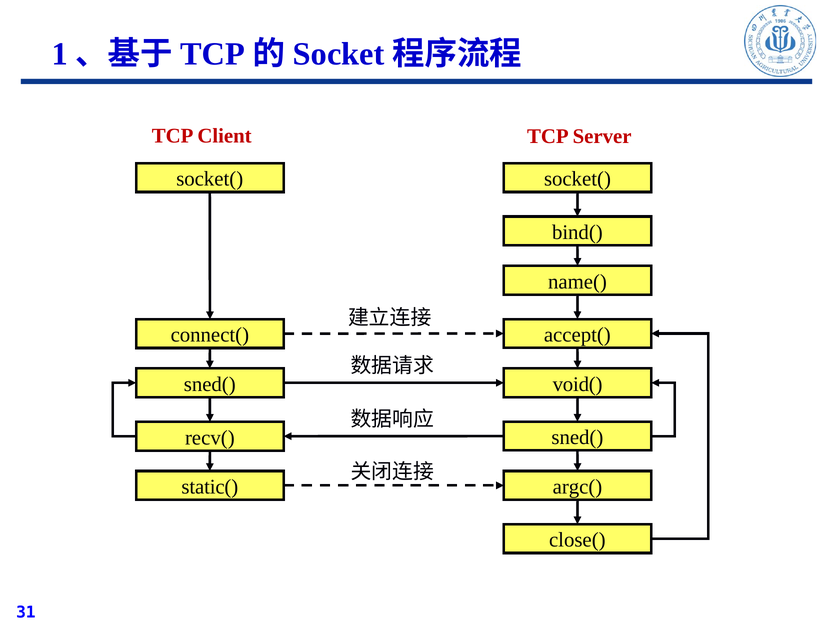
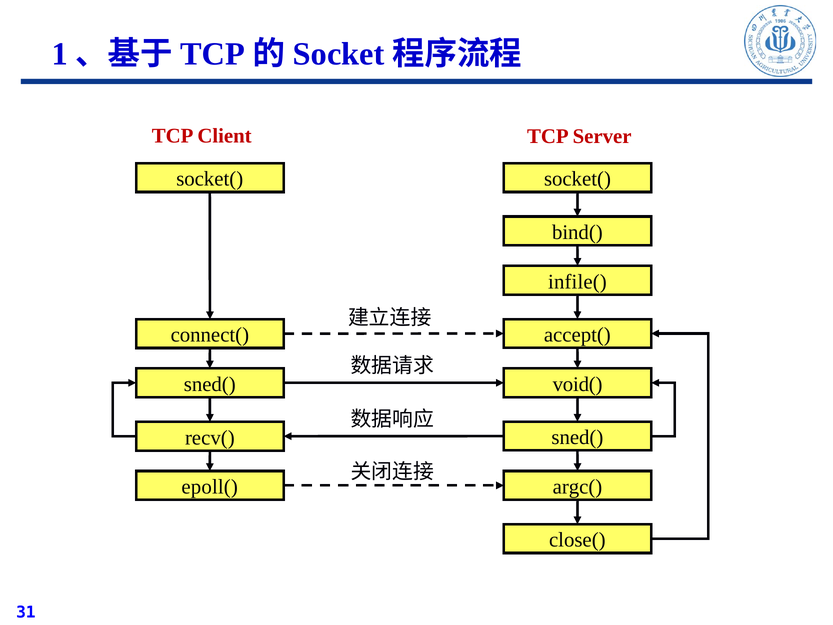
name(: name( -> infile( (577, 282)
static(: static( -> epoll( (210, 487)
